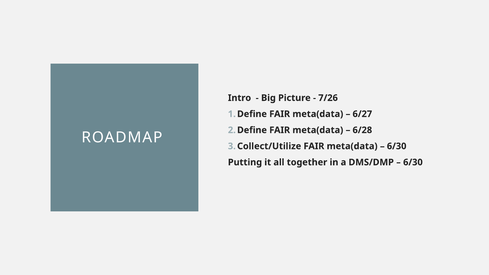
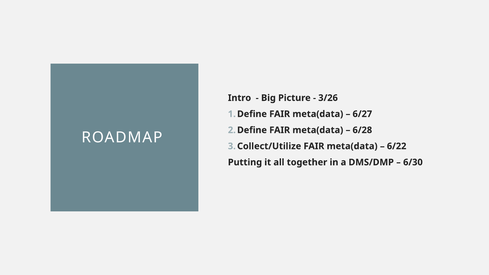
7/26: 7/26 -> 3/26 (328, 98)
6/30: 6/30 -> 6/22 (397, 146)
